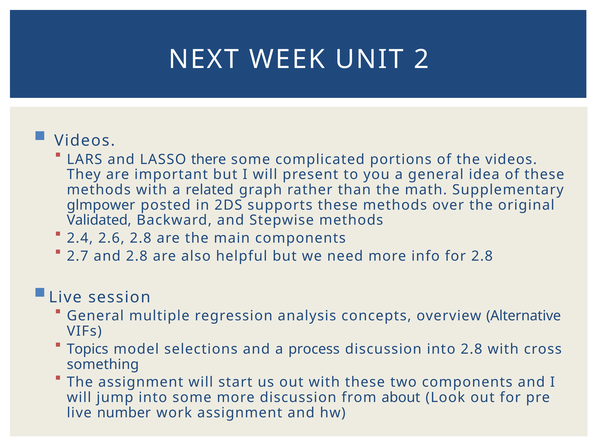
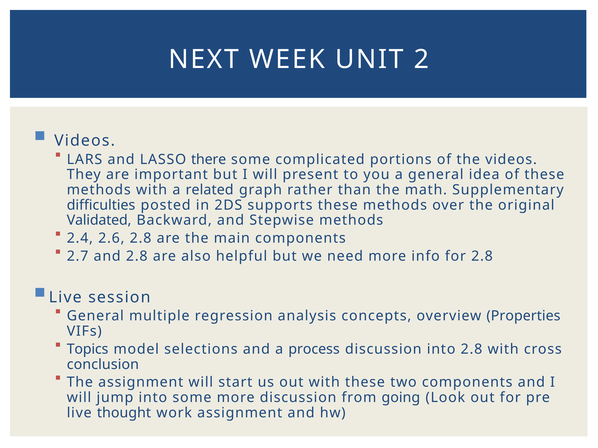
glmpower: glmpower -> difficulties (101, 205)
Alternative: Alternative -> Properties (524, 316)
something: something -> conclusion (103, 365)
about: about -> going (401, 398)
number: number -> thought (124, 413)
